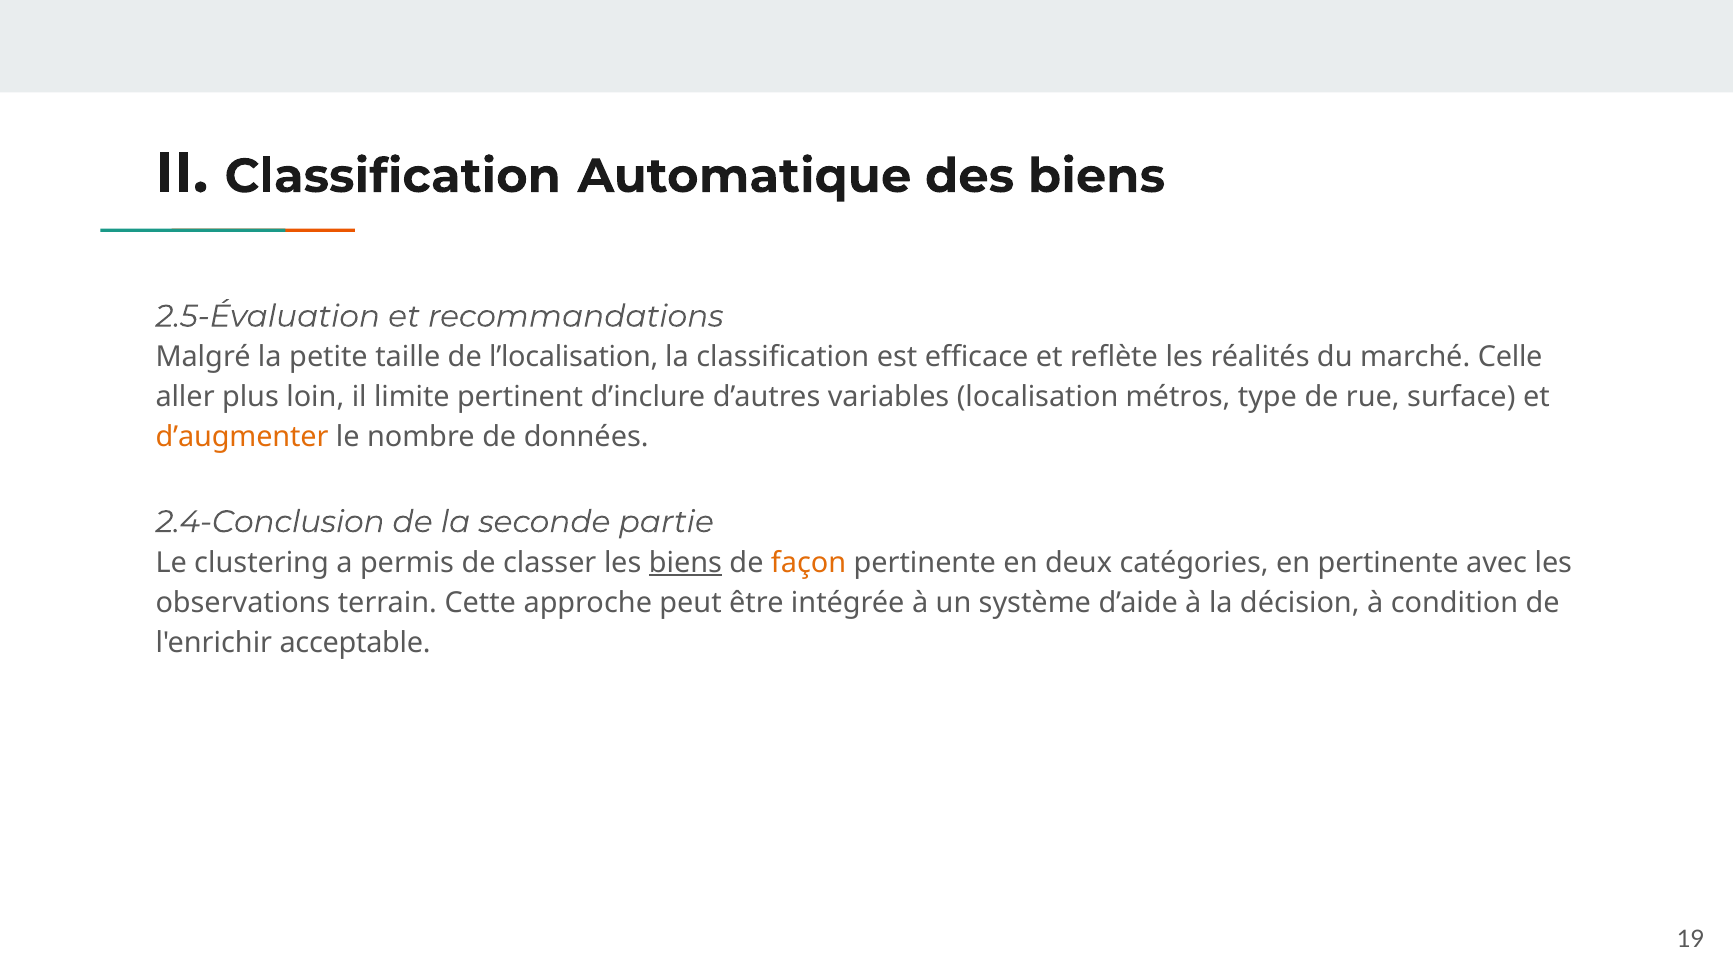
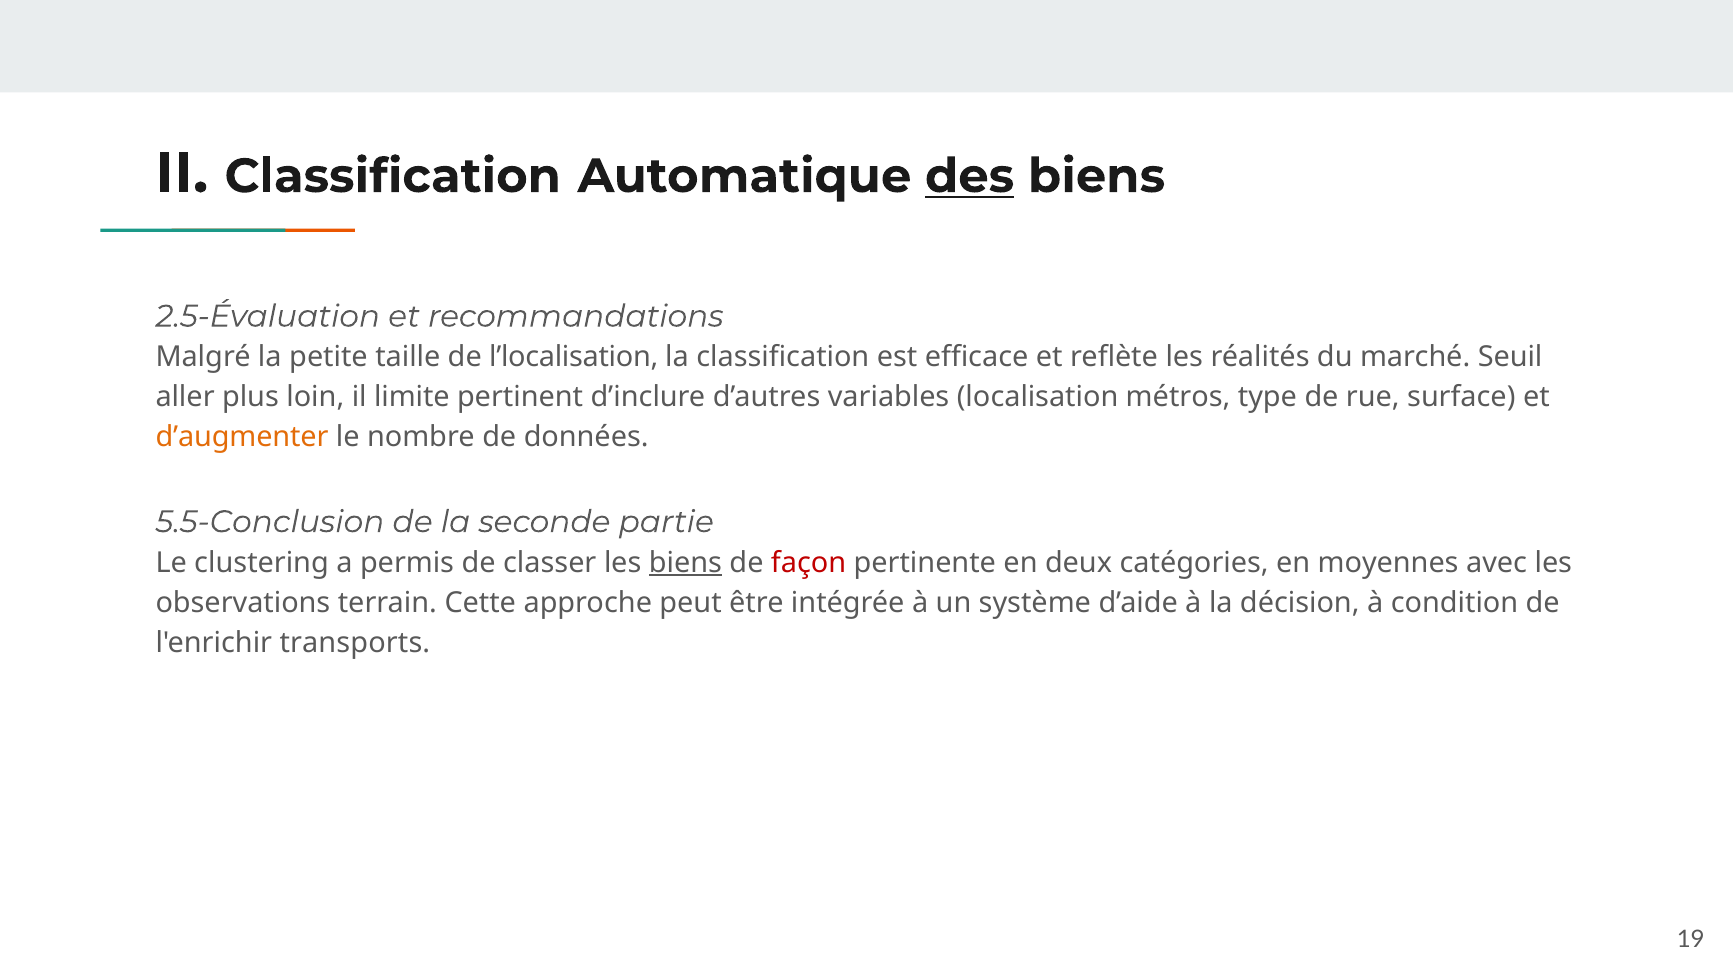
des underline: none -> present (970, 176)
Celle: Celle -> Seuil (1510, 357)
2.4-Conclusion: 2.4-Conclusion -> 5.5-Conclusion (270, 522)
façon colour: orange -> red (809, 563)
en pertinente: pertinente -> moyennes (1388, 563)
acceptable: acceptable -> transports (355, 643)
